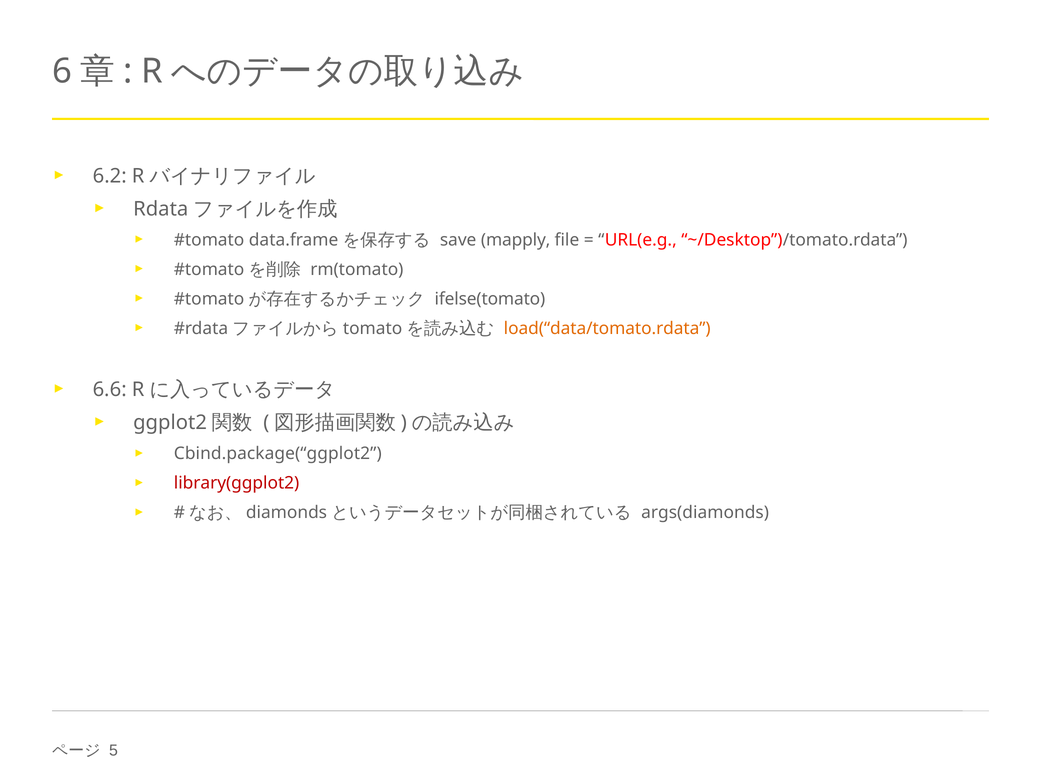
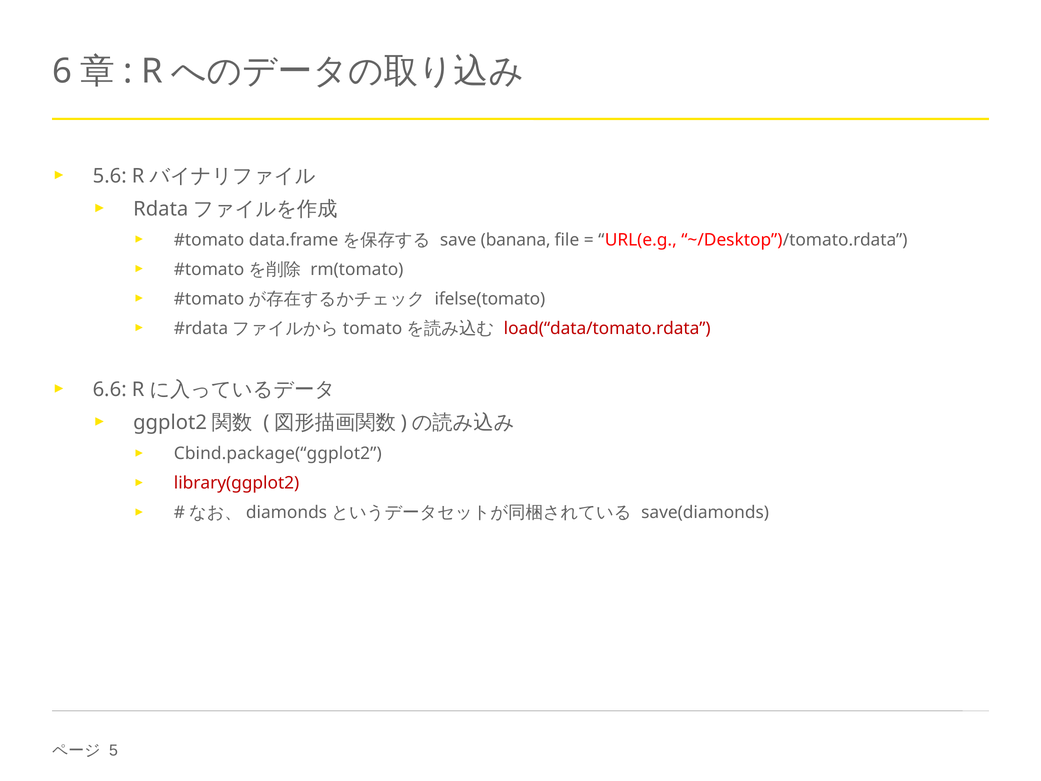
6.2: 6.2 -> 5.6 (110, 176)
mapply: mapply -> banana (516, 240)
load(“data/tomato.rdata colour: orange -> red (607, 328)
args(diamonds: args(diamonds -> save(diamonds (705, 512)
